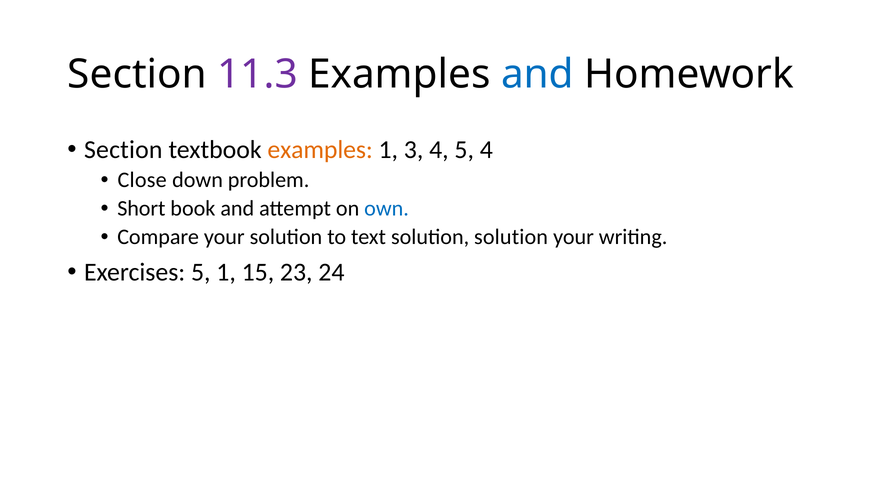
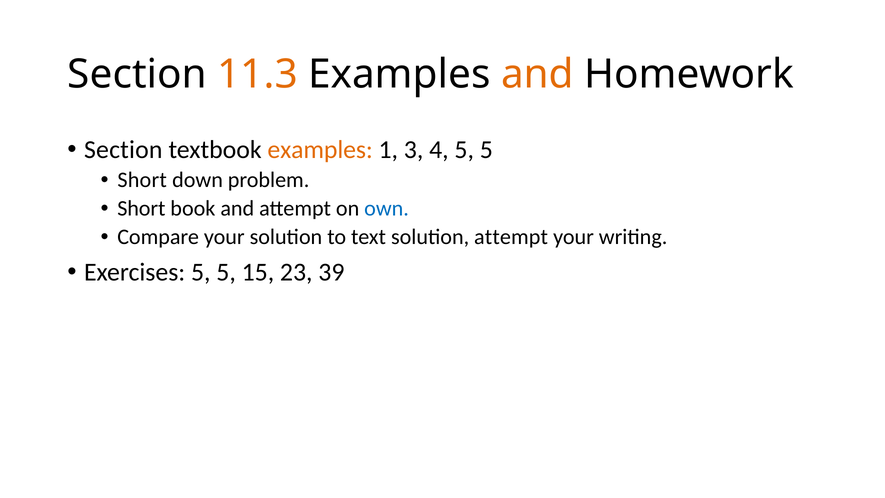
11.3 colour: purple -> orange (258, 74)
and colour: blue -> orange (538, 74)
4 5 4: 4 -> 5 (486, 150)
Close: Close -> Short (142, 180)
solution solution: solution -> attempt (511, 237)
Exercises 5 1: 1 -> 5 (226, 272)
24: 24 -> 39 (331, 272)
